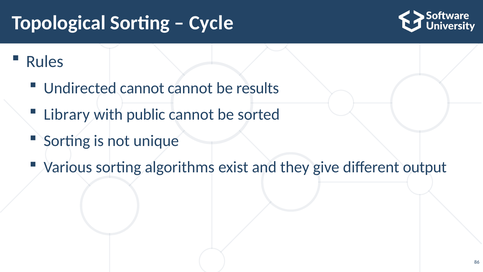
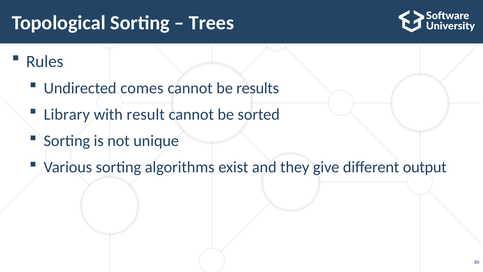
Cycle: Cycle -> Trees (211, 23)
Undirected cannot: cannot -> comes (142, 88)
public: public -> result (146, 114)
